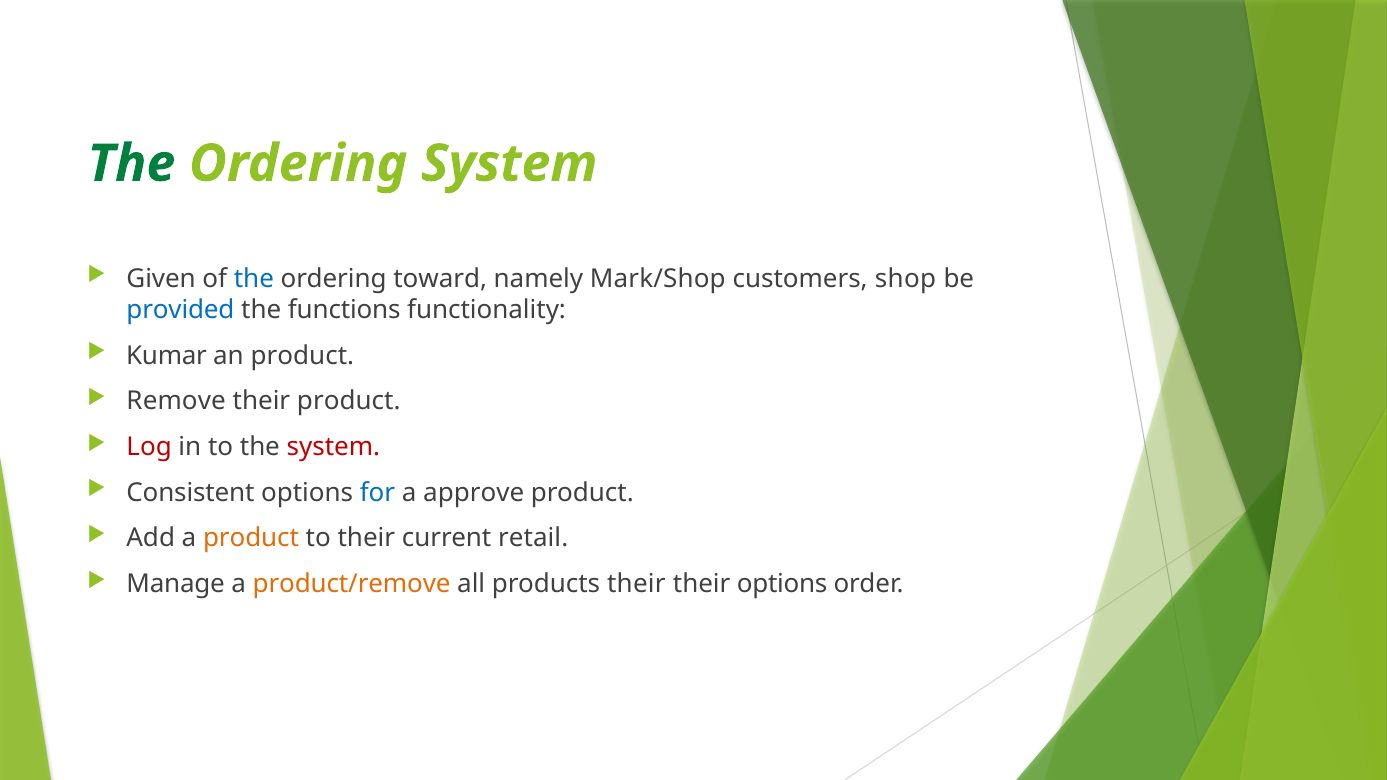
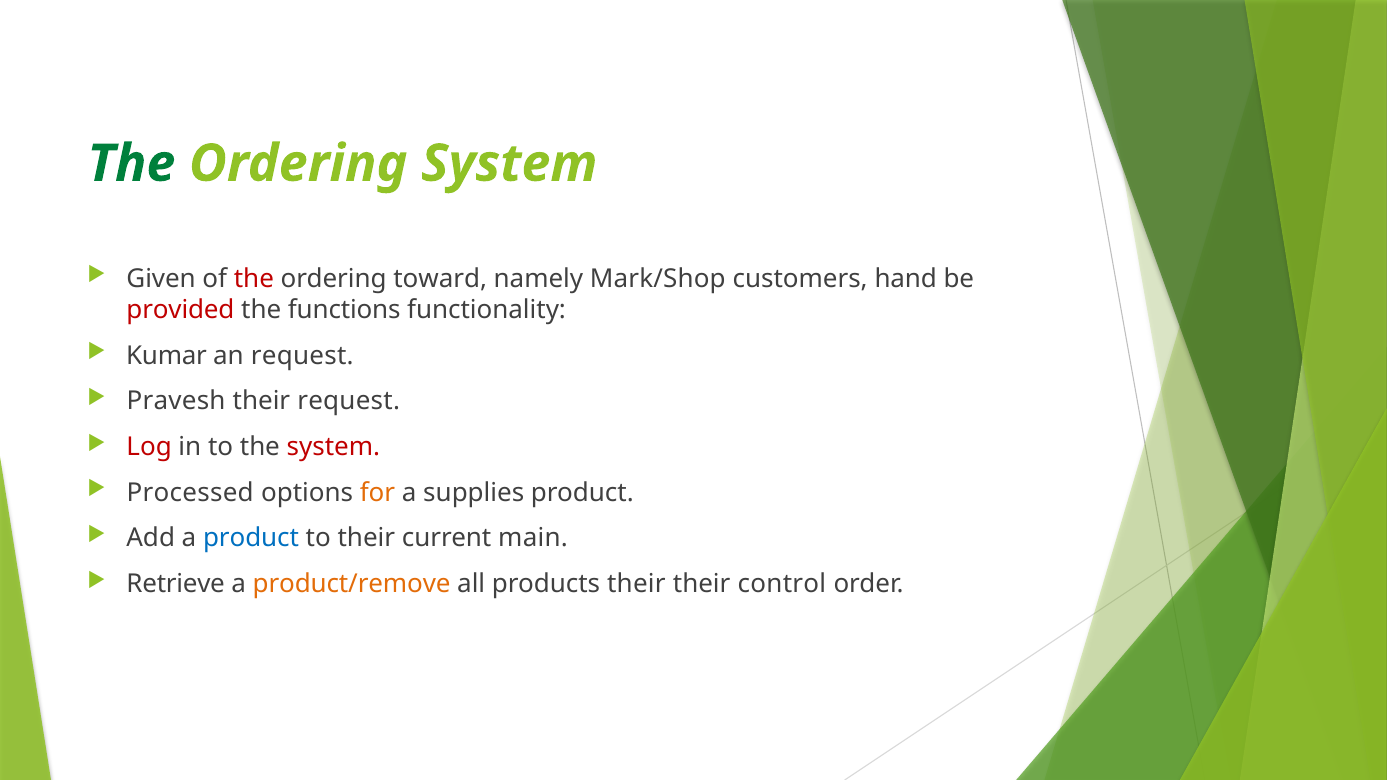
the colour: blue -> red (254, 279)
shop: shop -> hand (906, 279)
provided colour: blue -> red (180, 310)
an product: product -> request (302, 356)
Remove: Remove -> Pravesh (176, 401)
their product: product -> request (349, 401)
Consistent: Consistent -> Processed (190, 493)
for colour: blue -> orange (377, 493)
approve: approve -> supplies (474, 493)
product colour: orange -> blue (251, 538)
retail: retail -> main (533, 538)
Manage: Manage -> Retrieve (176, 584)
their options: options -> control (782, 584)
